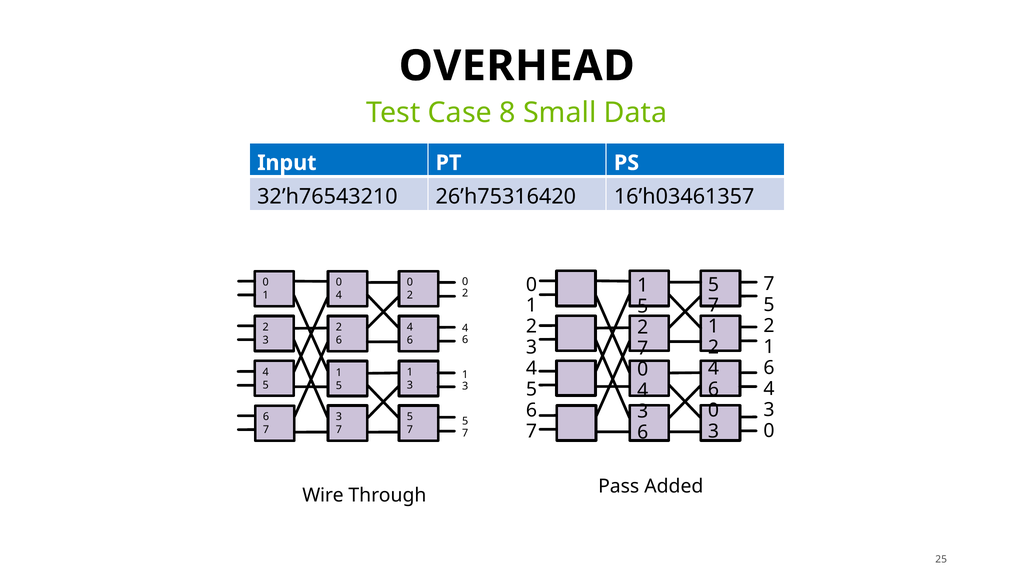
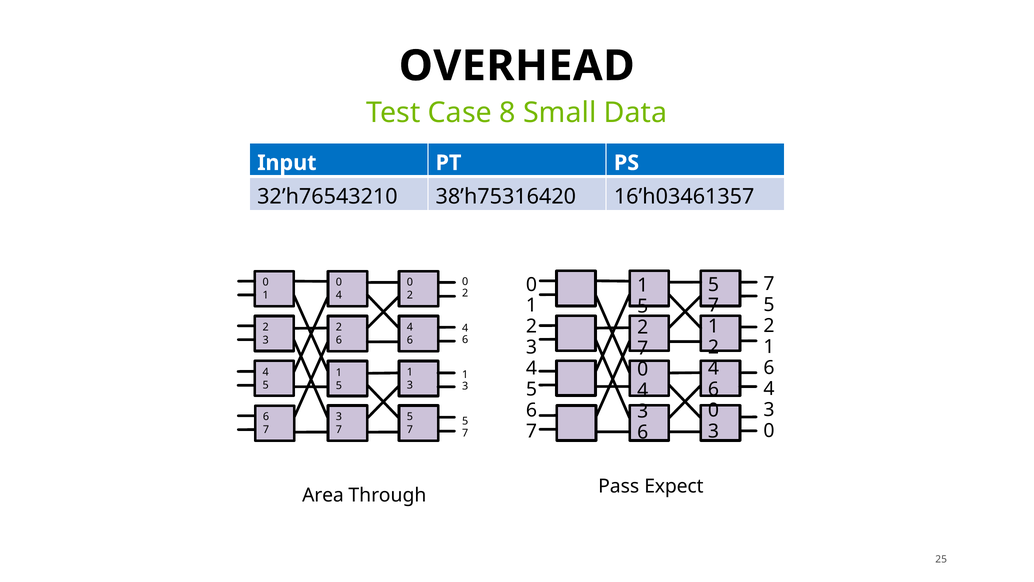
26’h75316420: 26’h75316420 -> 38’h75316420 (506, 196)
Added: Added -> Expect (674, 486)
Wire: Wire -> Area (323, 495)
